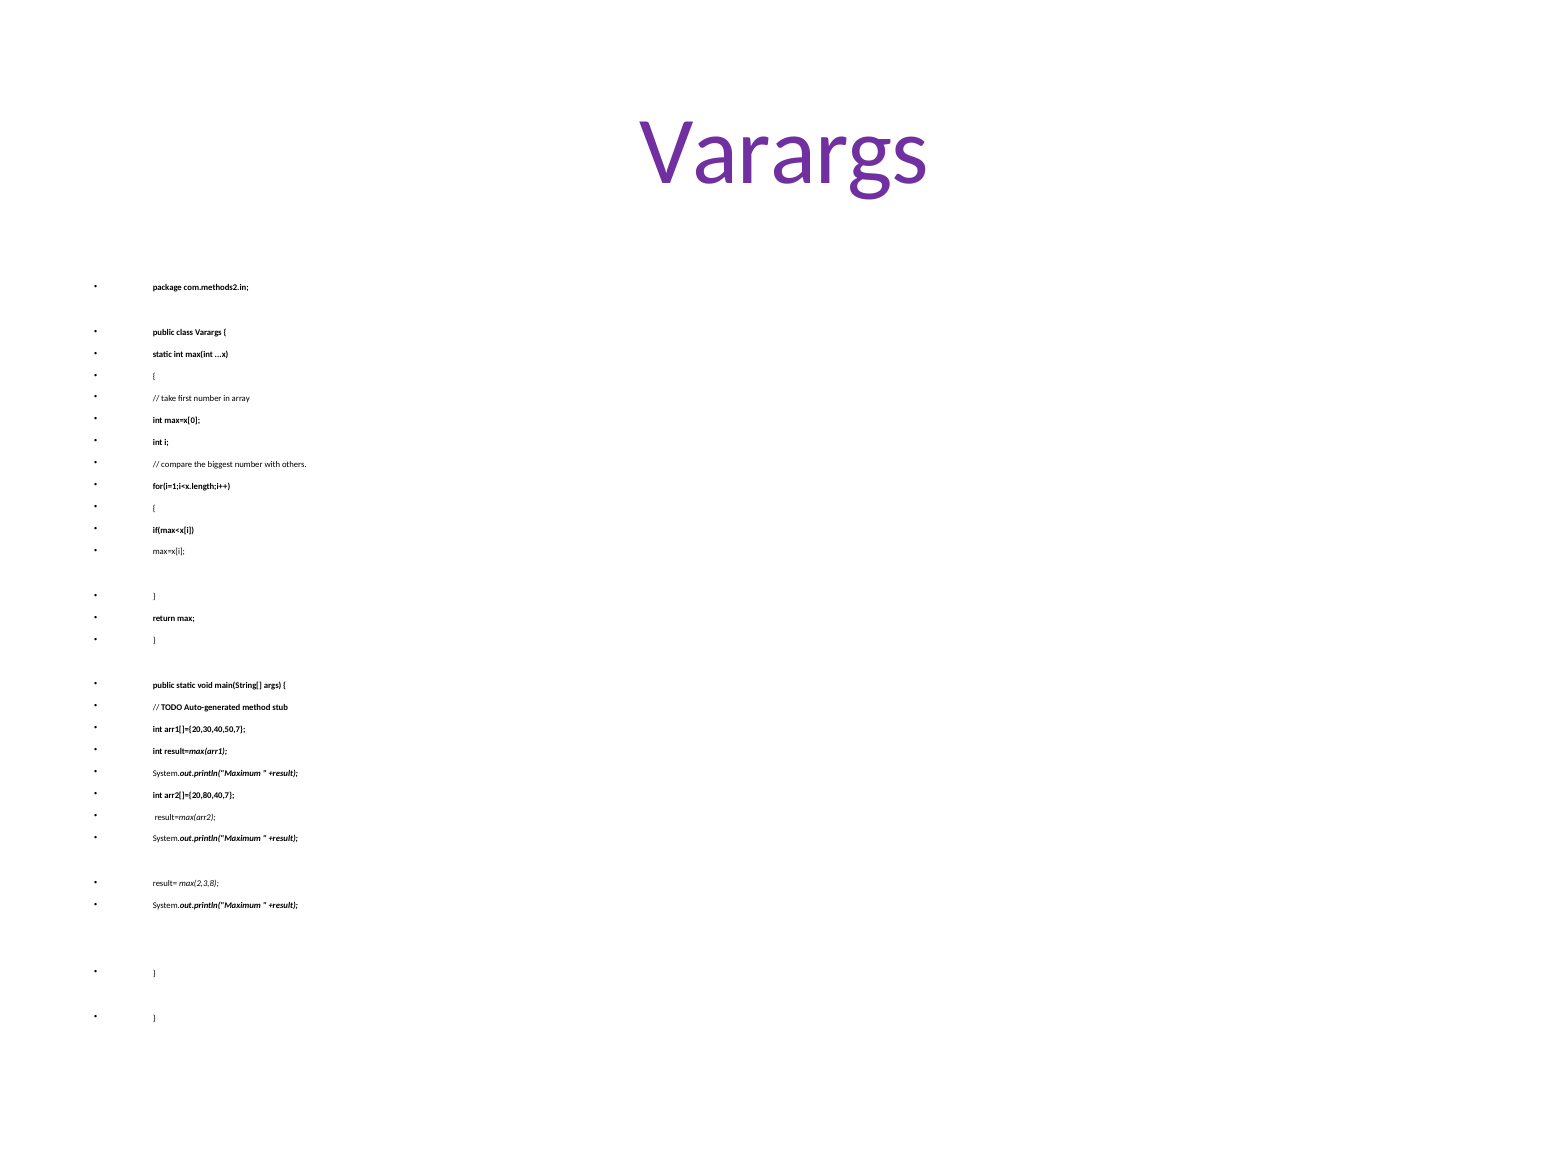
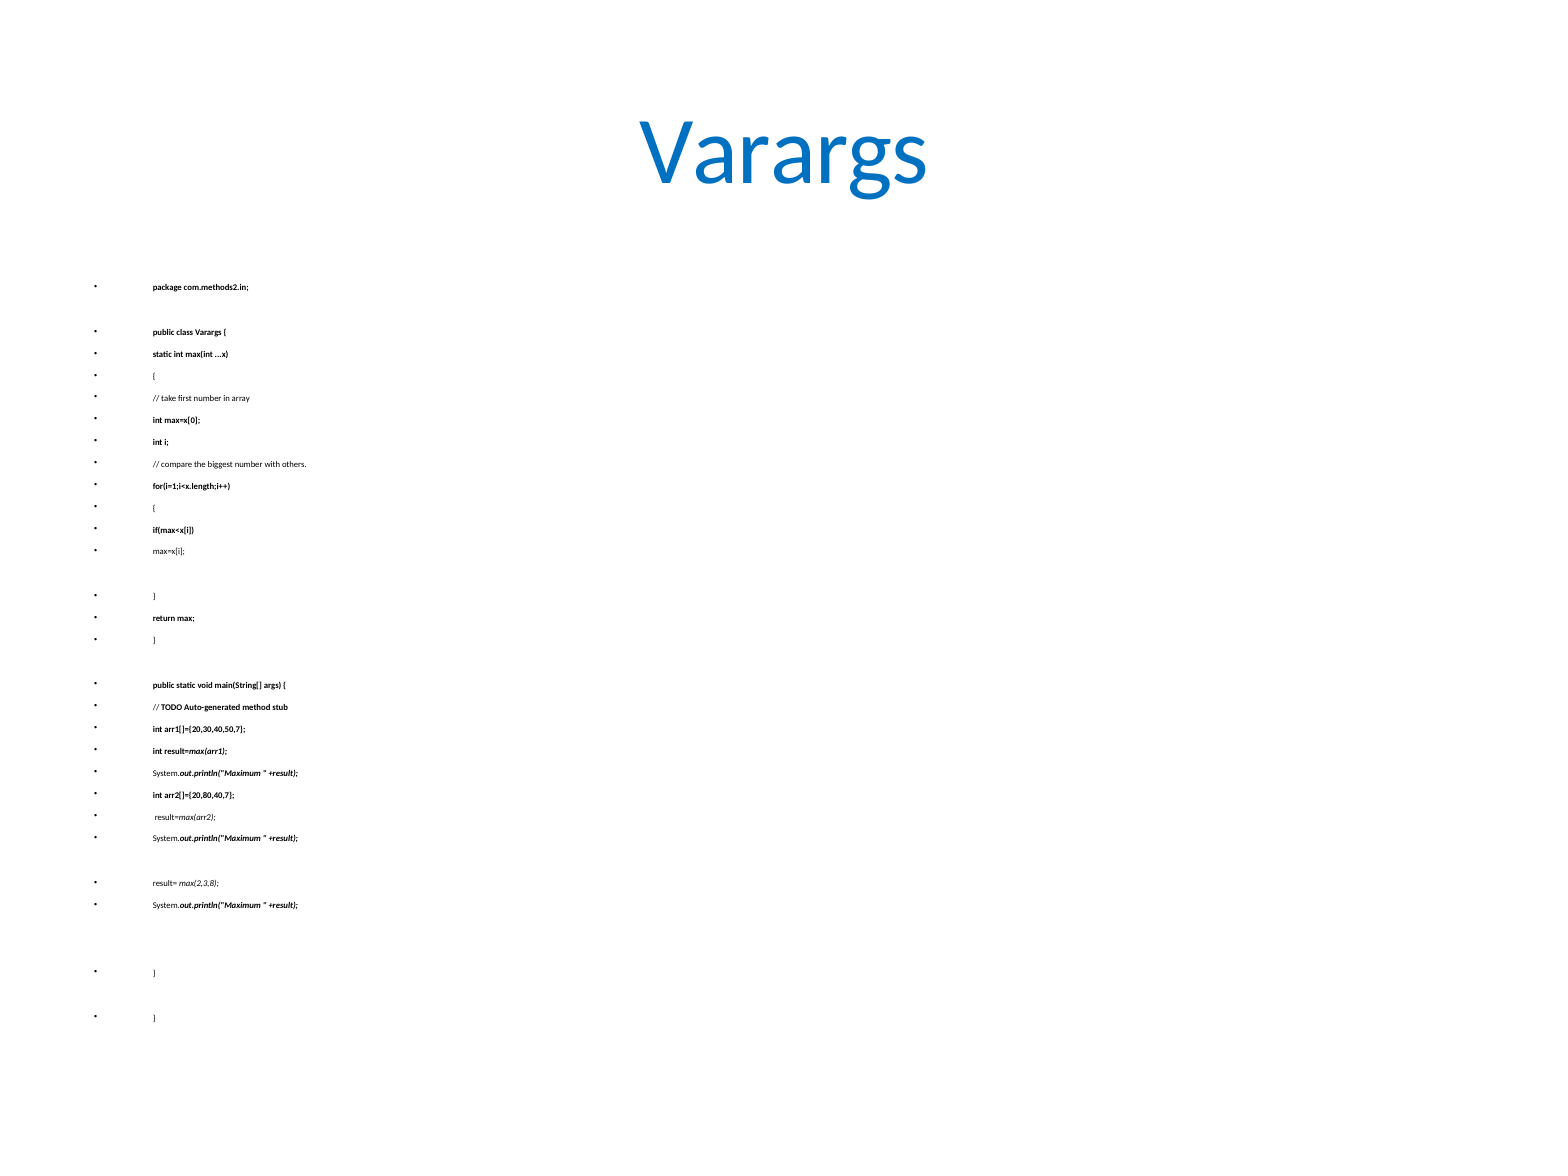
Varargs colour: purple -> blue (784, 152)
